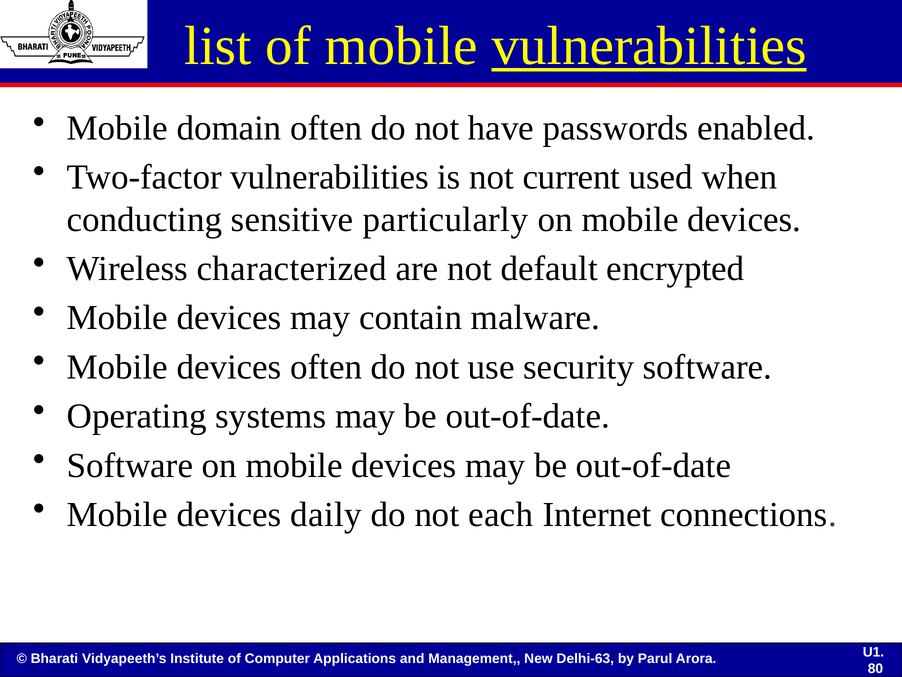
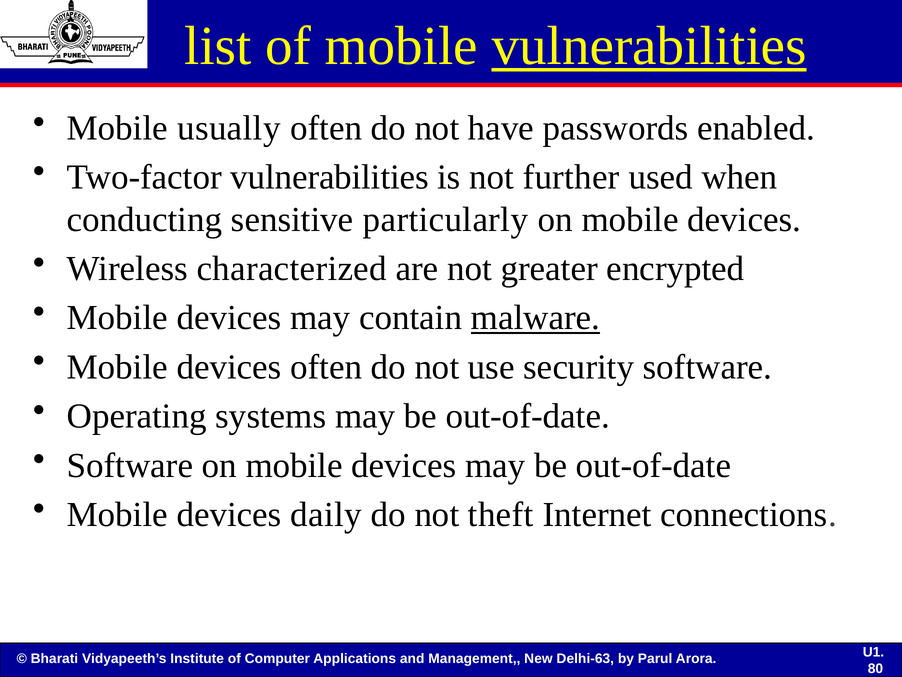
domain: domain -> usually (229, 128)
current: current -> further (571, 177)
default: default -> greater (549, 269)
malware underline: none -> present (535, 318)
each: each -> theft (501, 514)
